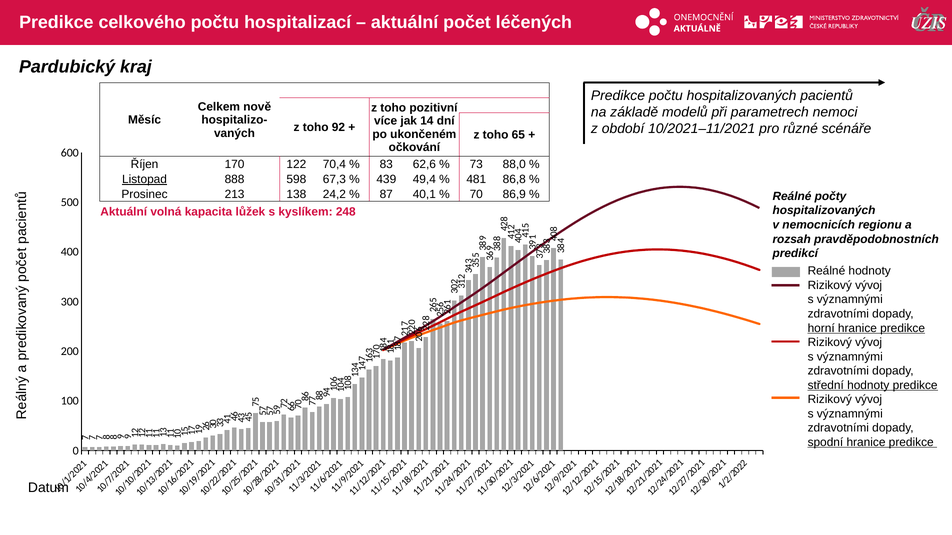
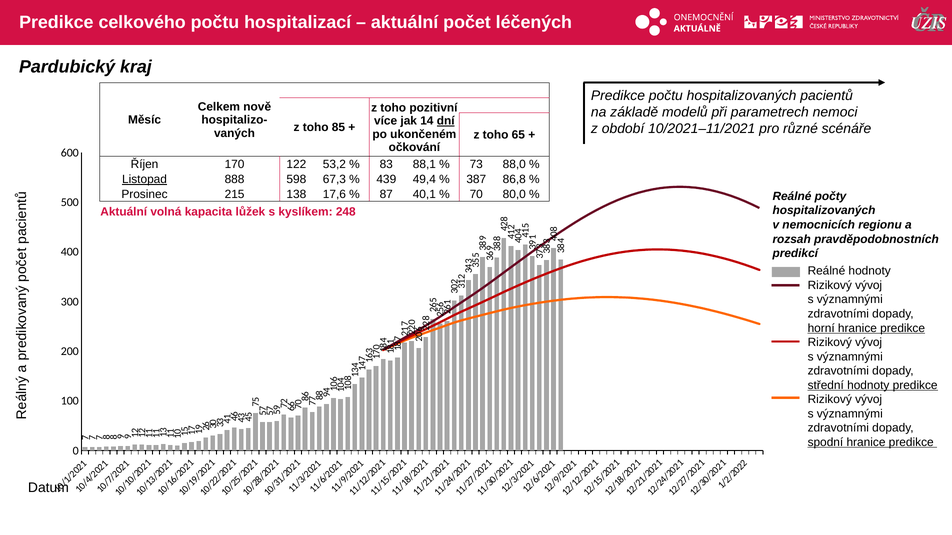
dní underline: none -> present (446, 121)
92: 92 -> 85 (338, 128)
70,4: 70,4 -> 53,2 (334, 165)
62,6: 62,6 -> 88,1 (424, 165)
481: 481 -> 387 (476, 180)
213: 213 -> 215 (235, 195)
24,2: 24,2 -> 17,6 (334, 195)
86,9: 86,9 -> 80,0 (514, 195)
